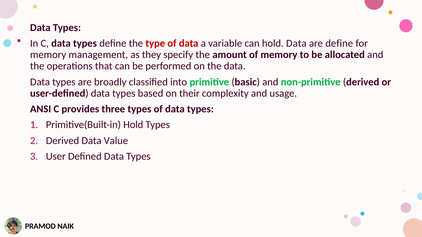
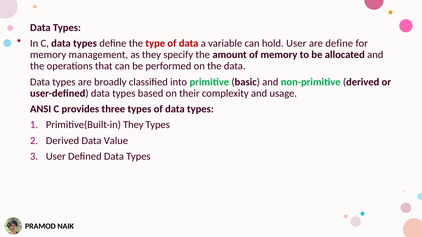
hold Data: Data -> User (296, 44)
Primitive(Built-in Hold: Hold -> They (133, 125)
